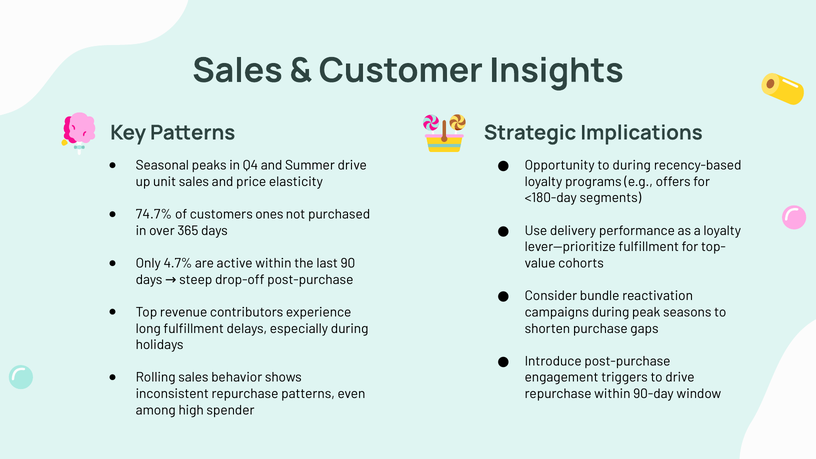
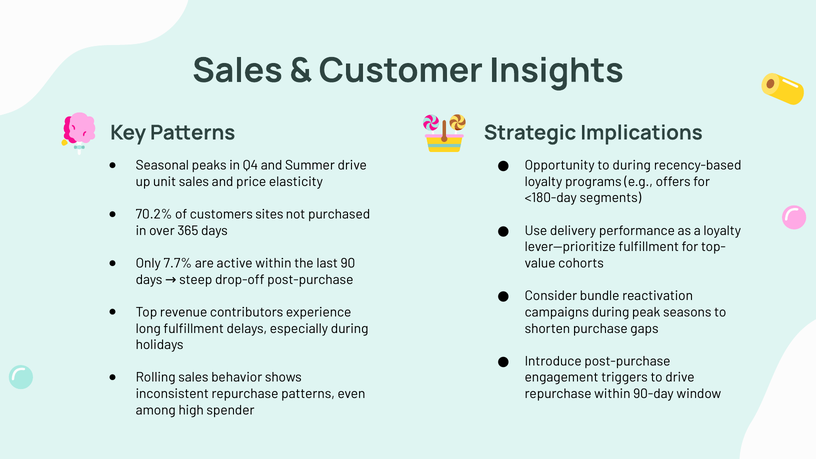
74.7%: 74.7% -> 70.2% (154, 214)
ones: ones -> sites (269, 214)
4.7%: 4.7% -> 7.7% (178, 263)
